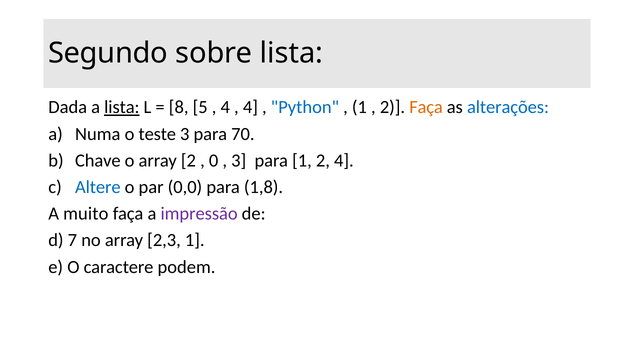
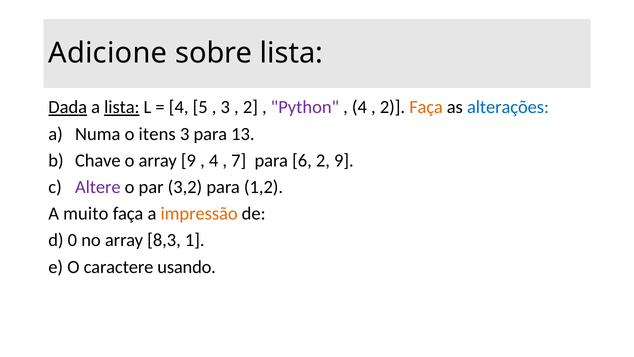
Segundo: Segundo -> Adicione (108, 53)
Dada underline: none -> present (68, 107)
8: 8 -> 4 (179, 107)
4: 4 -> 3 (225, 107)
4: 4 -> 2 (250, 107)
Python colour: blue -> purple (305, 107)
1: 1 -> 4 (359, 107)
teste: teste -> itens (157, 134)
70: 70 -> 13 (243, 134)
array 2: 2 -> 9 (188, 160)
0: 0 -> 4 (214, 160)
3: 3 -> 7 (239, 160)
para 1: 1 -> 6 (302, 160)
2 4: 4 -> 9 (344, 160)
Altere colour: blue -> purple (98, 187)
0,0: 0,0 -> 3,2 (185, 187)
1,8: 1,8 -> 1,2 (264, 187)
impressão colour: purple -> orange (199, 214)
7: 7 -> 0 (72, 240)
2,3: 2,3 -> 8,3 (164, 240)
podem: podem -> usando (187, 267)
